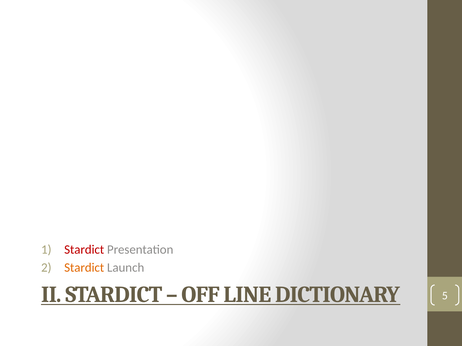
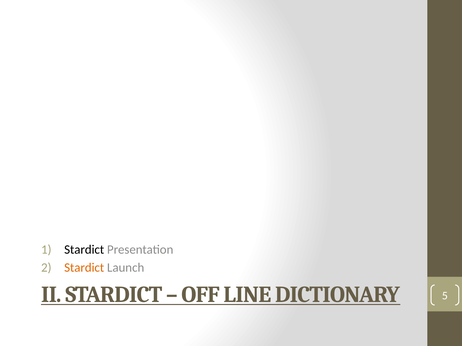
Stardict colour: red -> black (84, 250)
